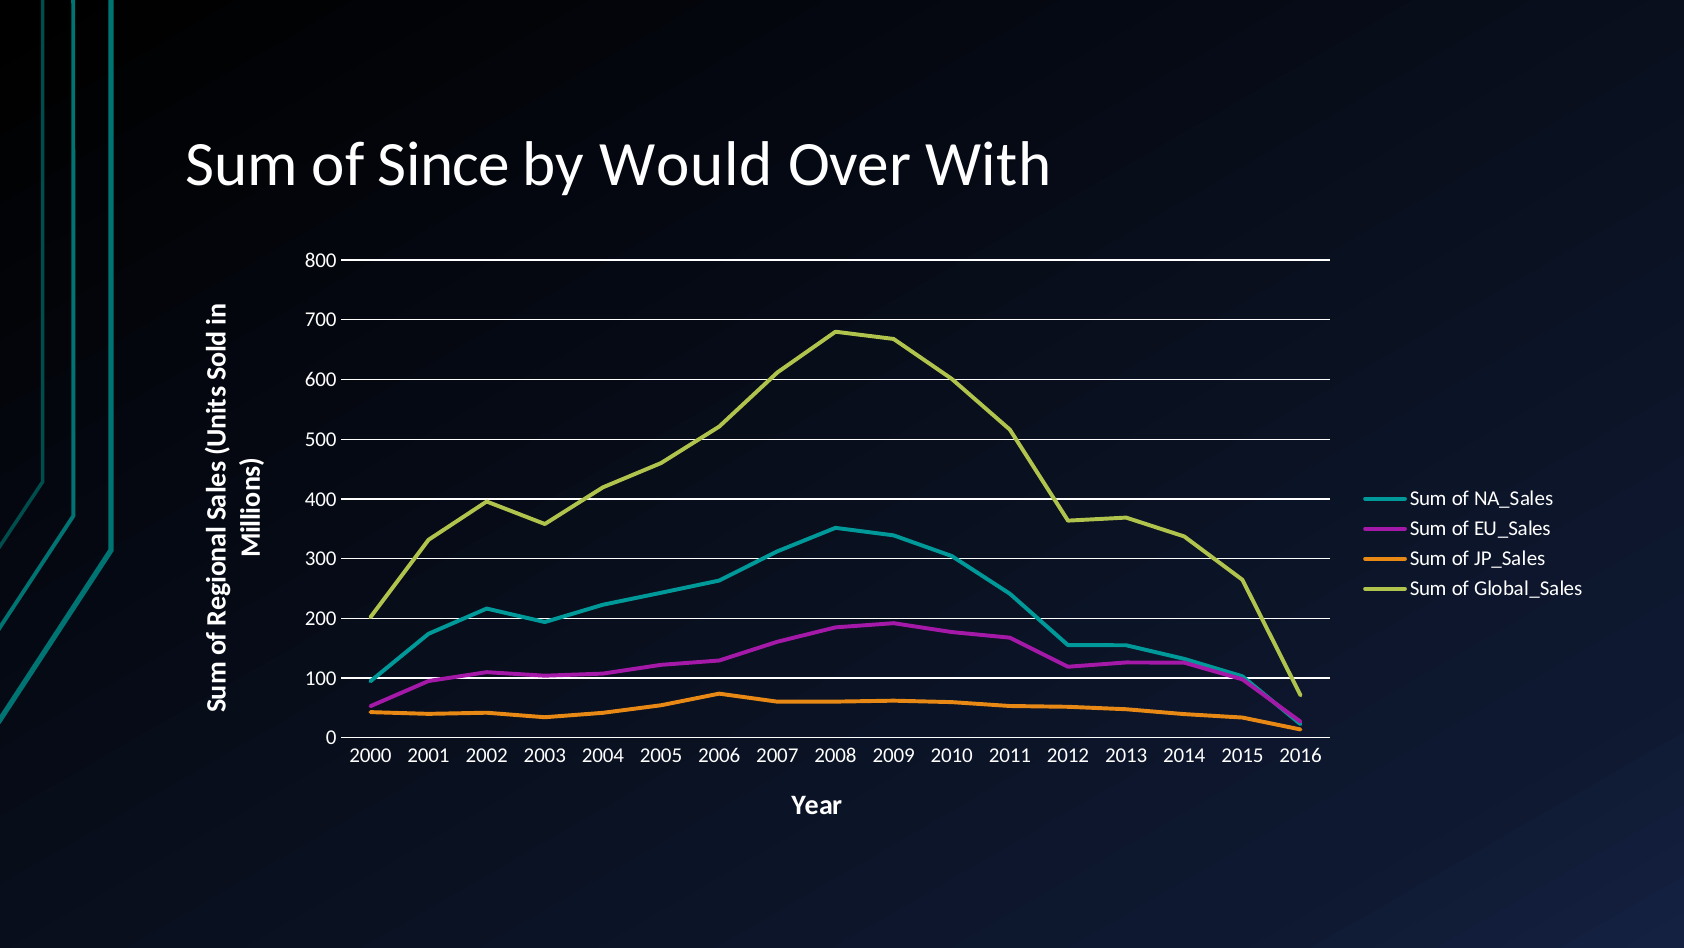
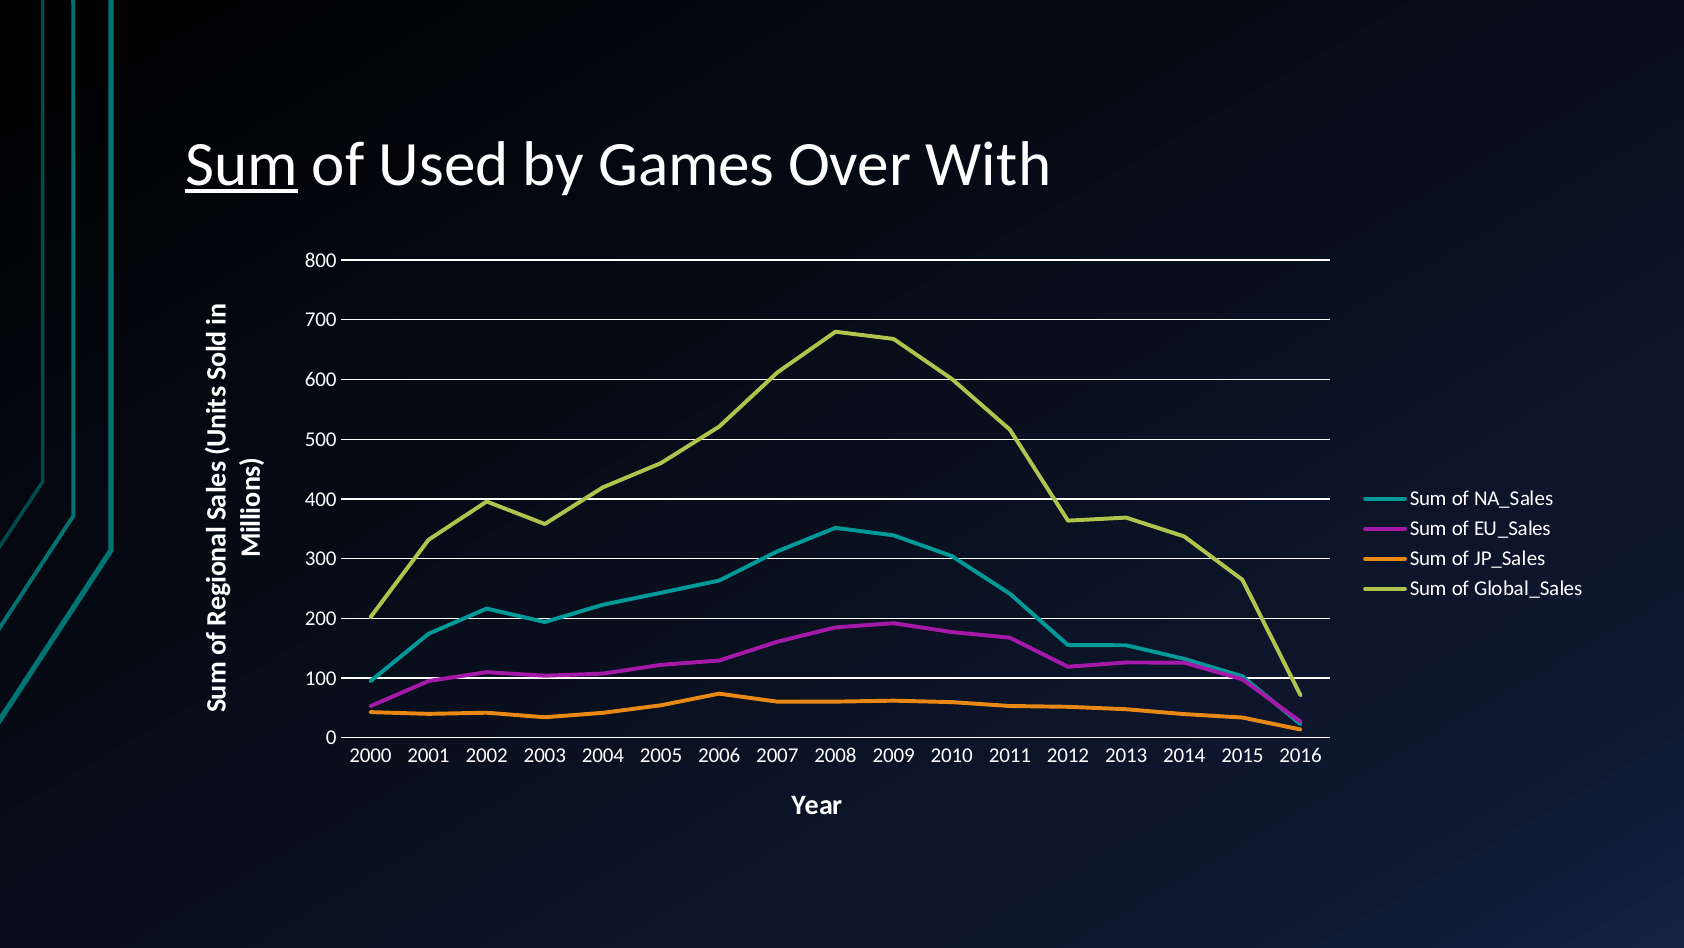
Sum underline: none -> present (242, 164)
Since: Since -> Used (444, 164)
Would: Would -> Games (686, 164)
